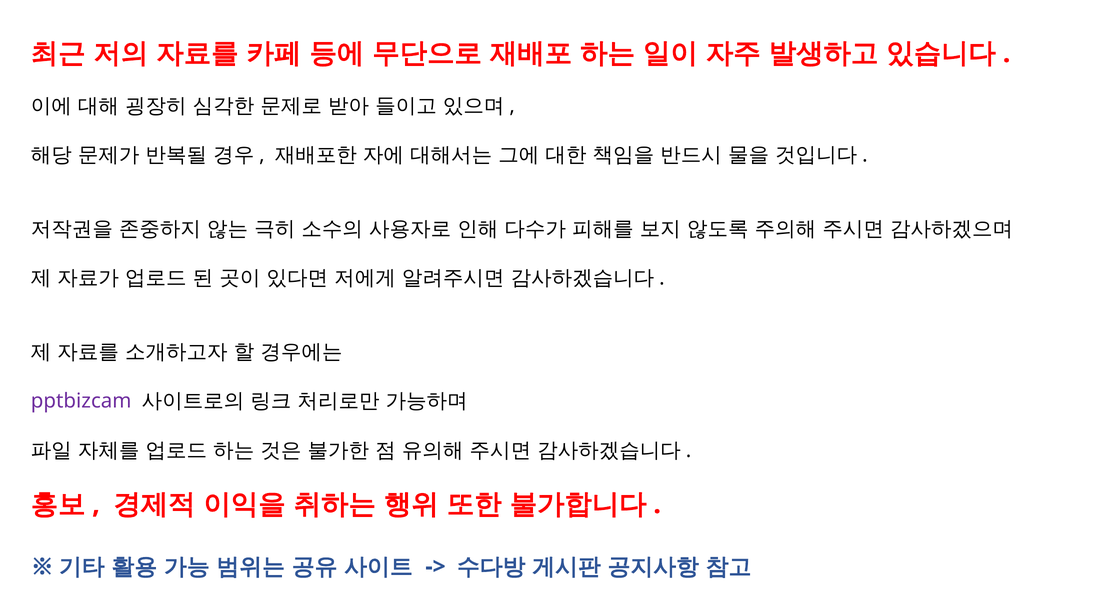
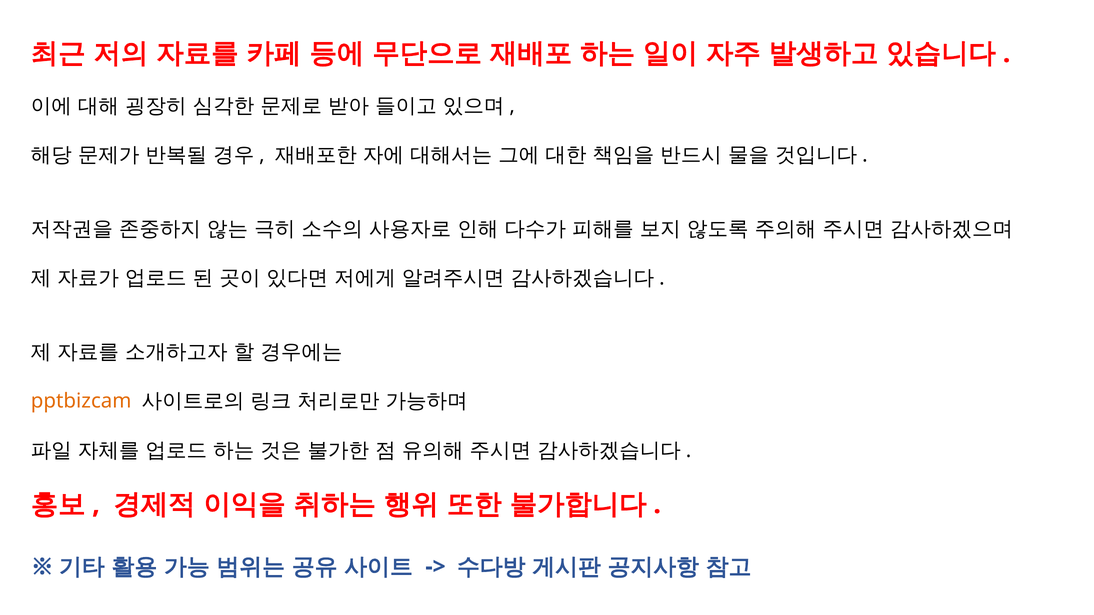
pptbizcam colour: purple -> orange (81, 401)
